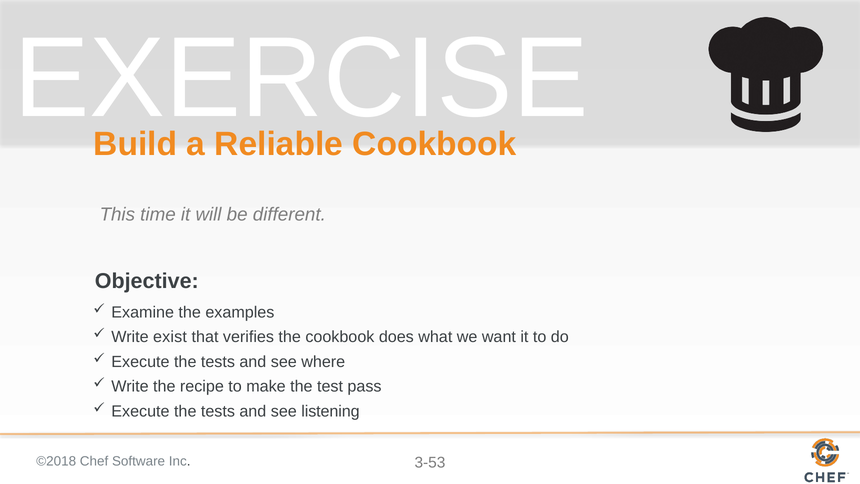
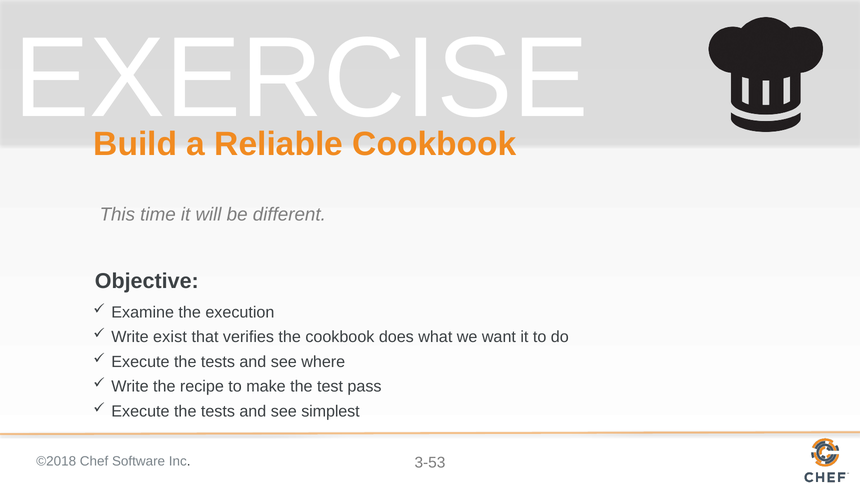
examples: examples -> execution (240, 312)
listening: listening -> simplest (330, 411)
